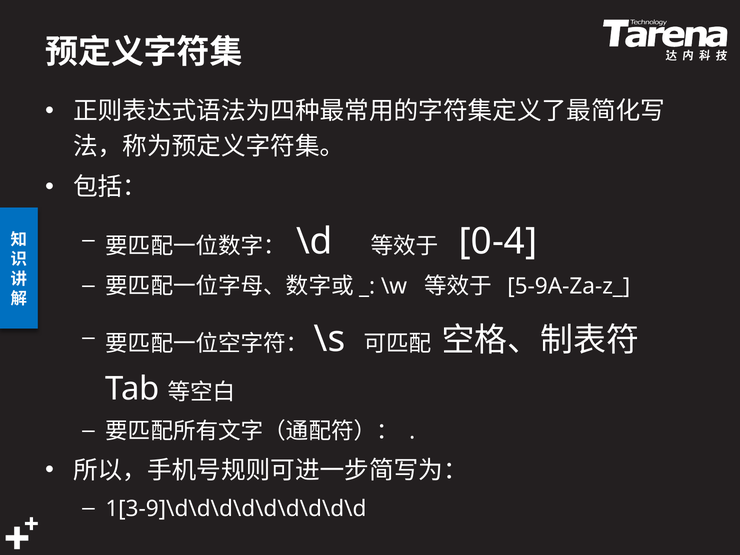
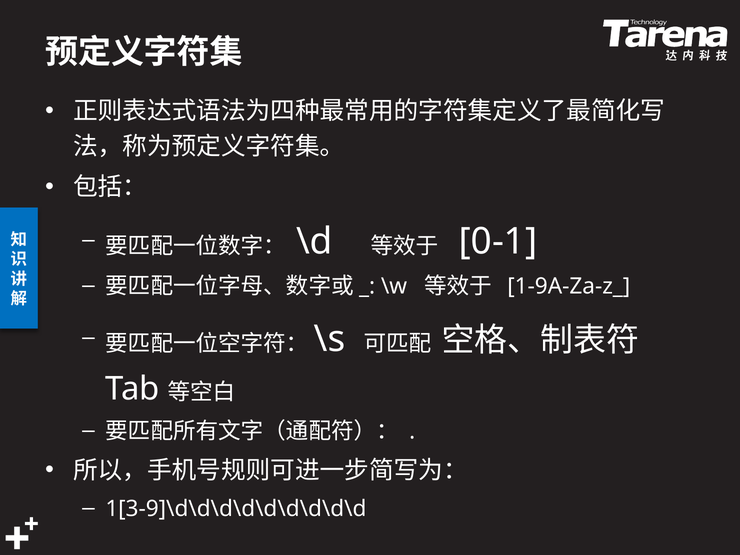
0-4: 0-4 -> 0-1 (498, 241)
5-9A-Za-z_: 5-9A-Za-z_ -> 1-9A-Za-z_ (569, 286)
